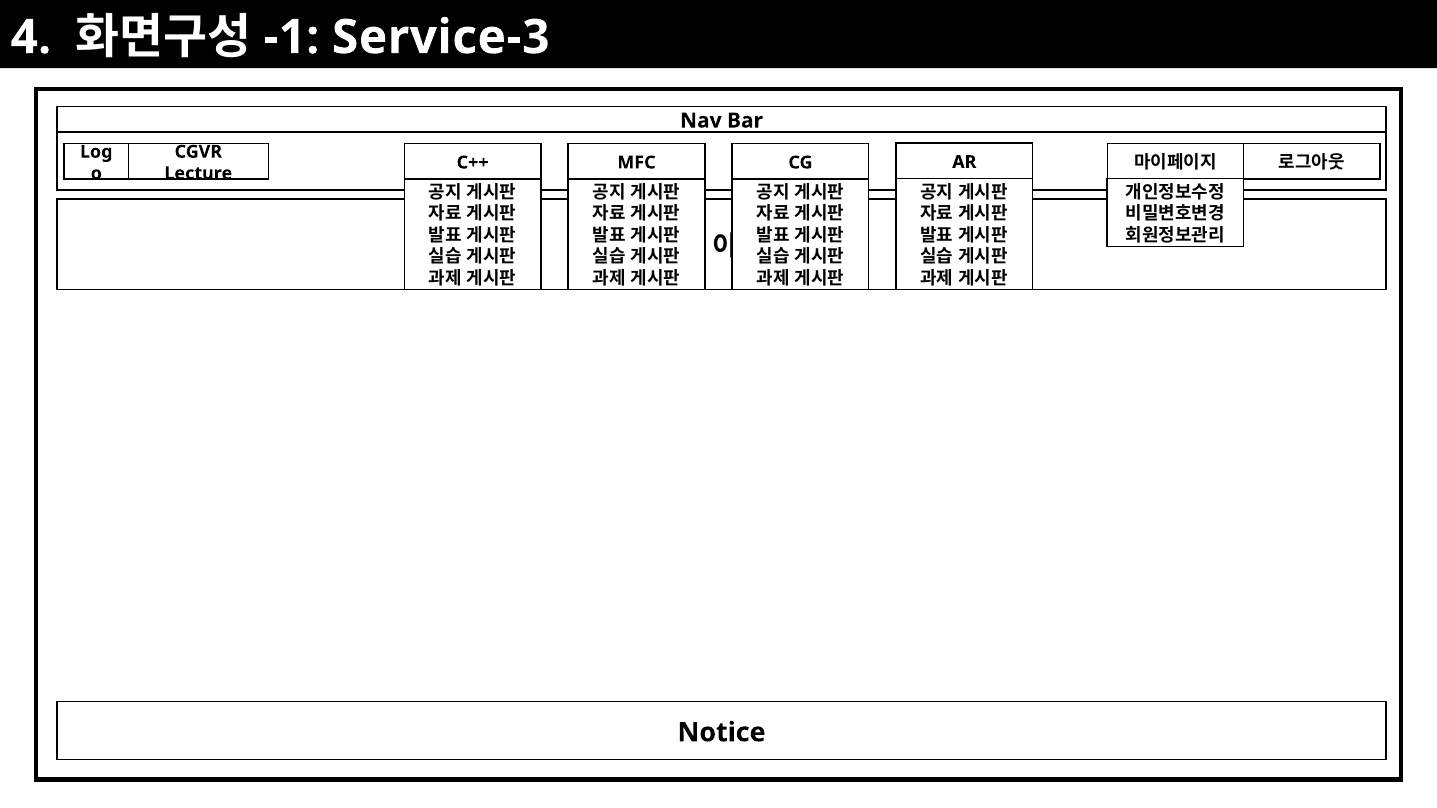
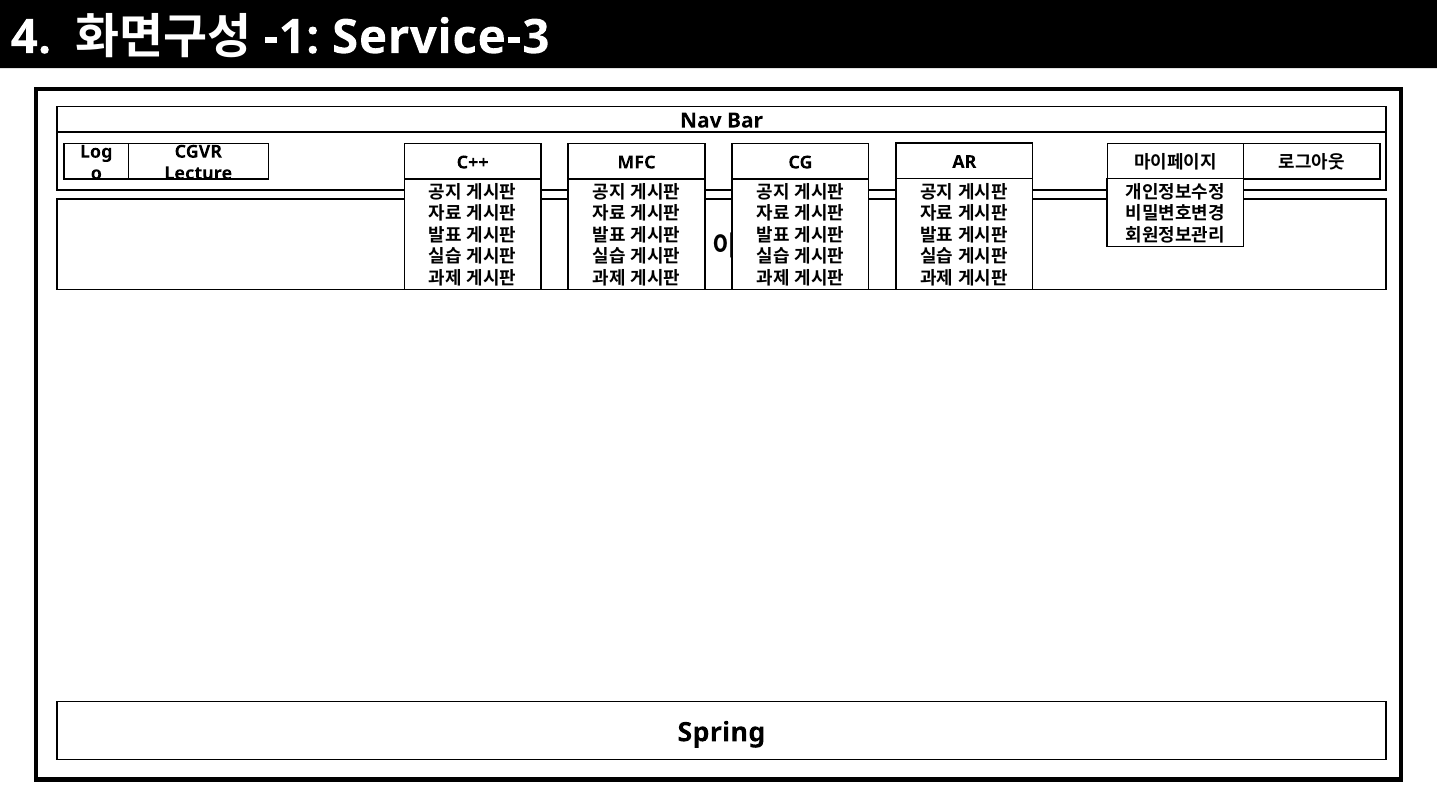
Notice: Notice -> Spring (721, 733)
